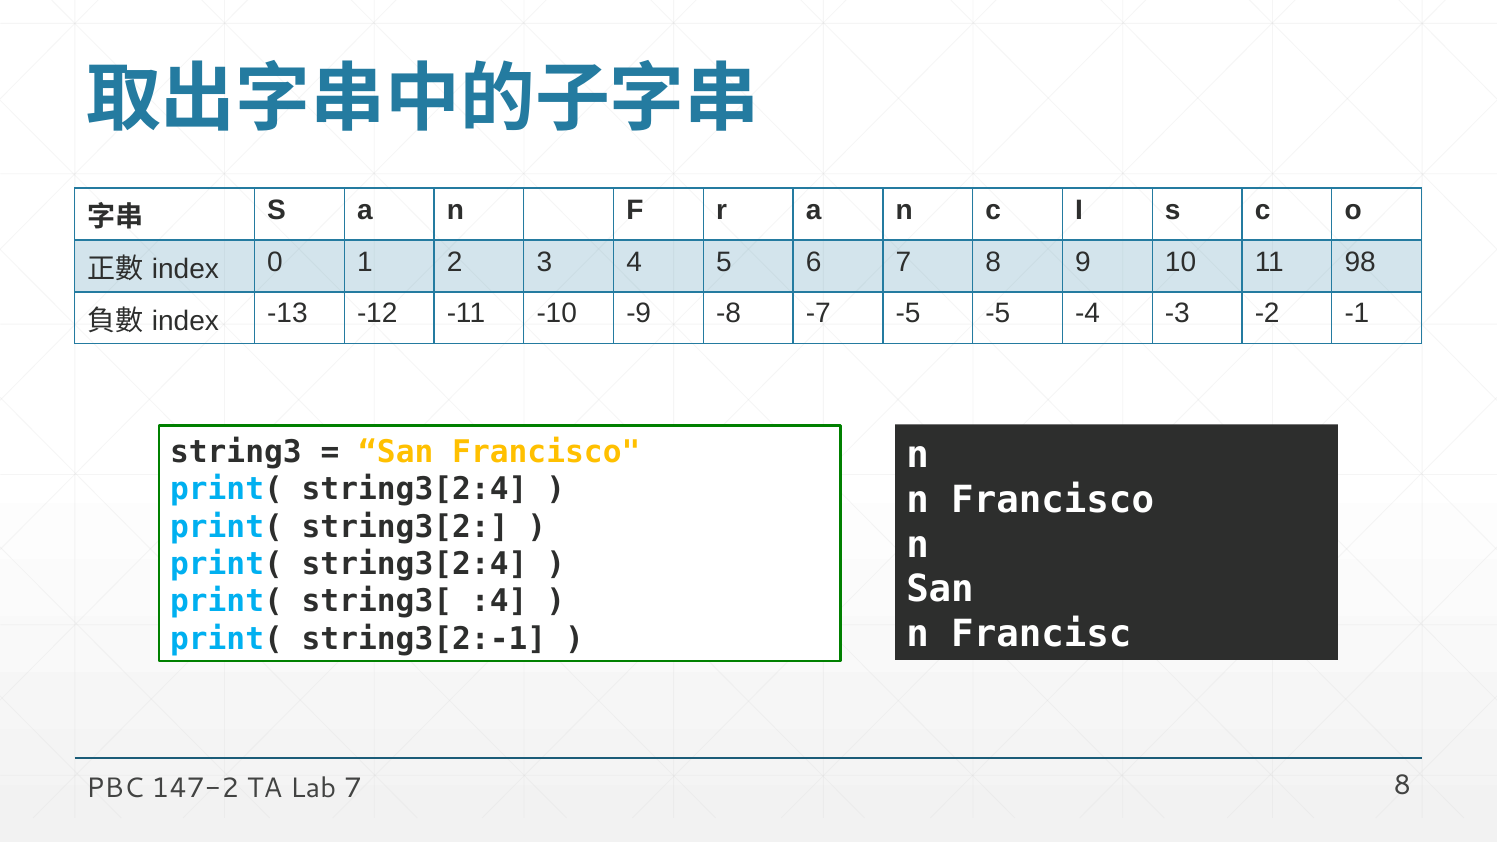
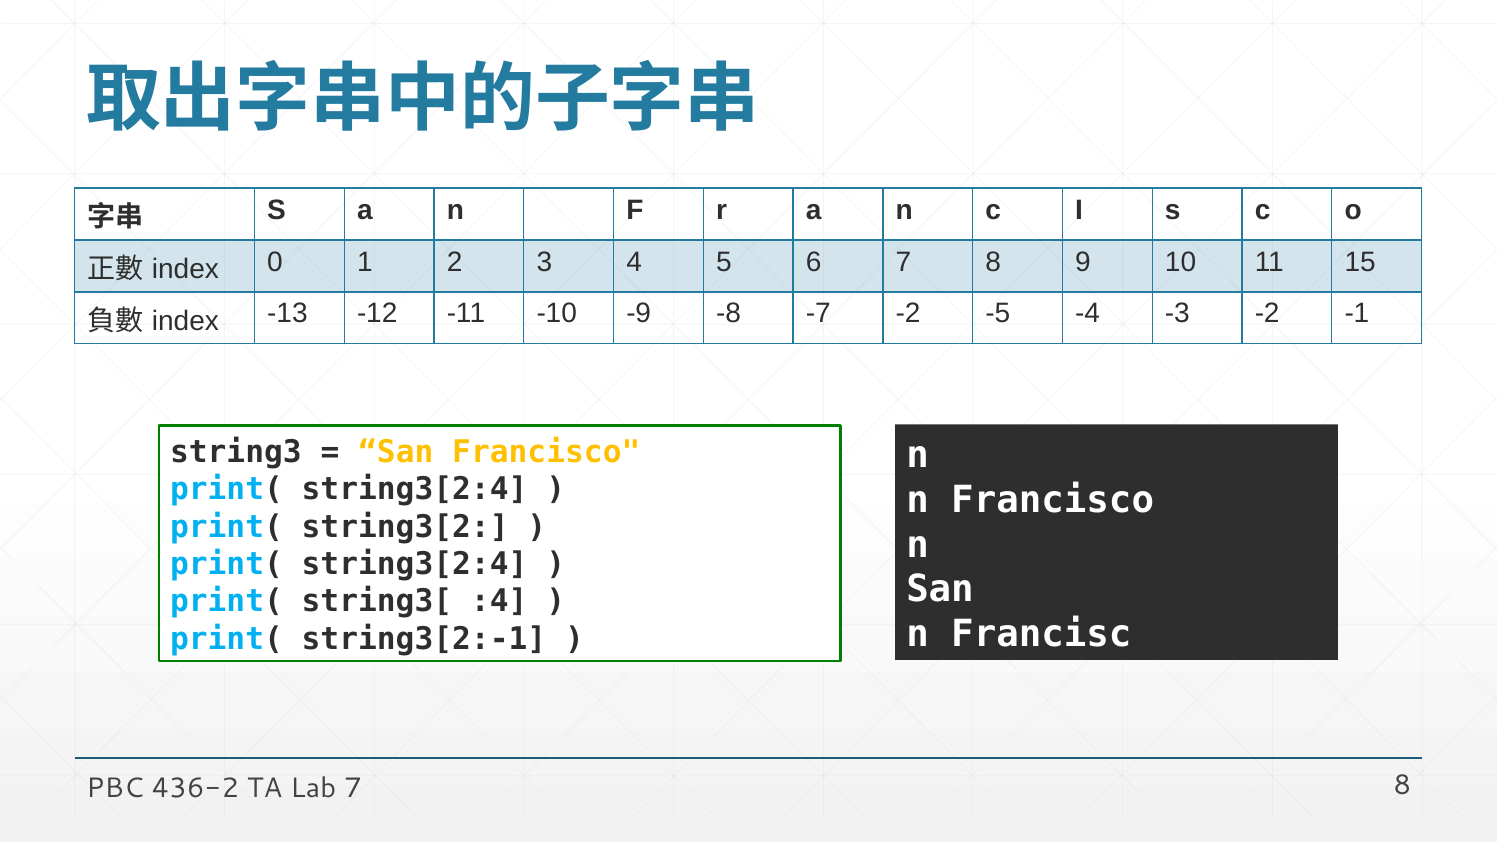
98: 98 -> 15 (1360, 262)
-7 -5: -5 -> -2 (908, 314)
147-2: 147-2 -> 436-2 (195, 788)
